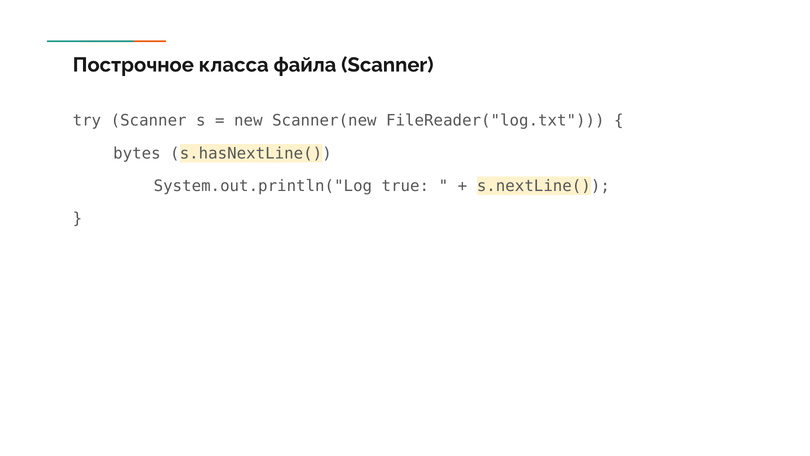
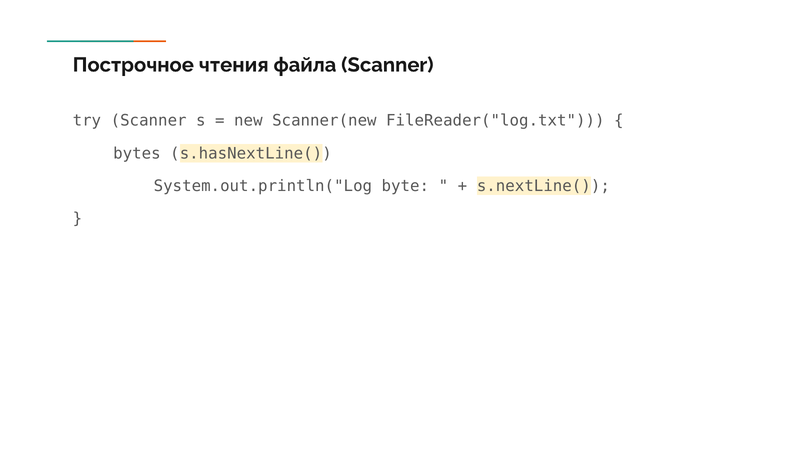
класса: класса -> чтения (234, 65)
true: true -> byte (405, 186)
